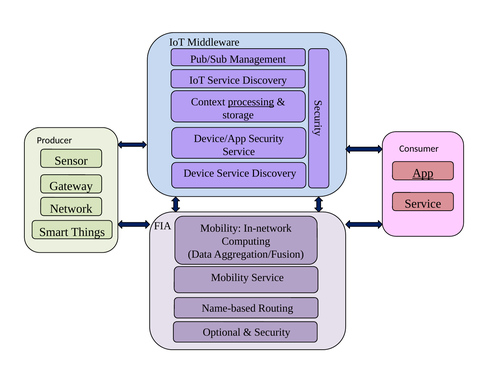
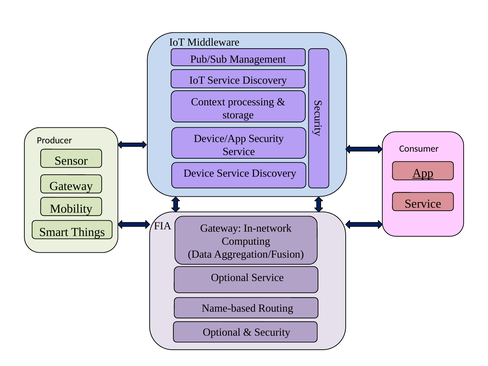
processing underline: present -> none (251, 102)
Network: Network -> Mobility (71, 209)
FIA Mobility: Mobility -> Gateway (221, 228)
Mobility: Mobility -> Optional (230, 278)
